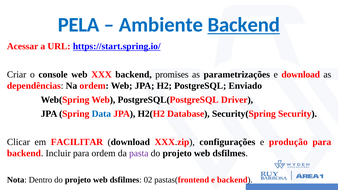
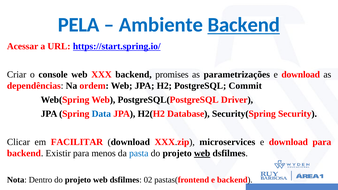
Enviado: Enviado -> Commit (245, 86)
configurações: configurações -> microservices (227, 142)
produção: produção -> download (288, 142)
Incluir: Incluir -> Existir (58, 153)
para ordem: ordem -> menos (104, 153)
pasta colour: purple -> blue (139, 153)
web underline: none -> present (202, 153)
